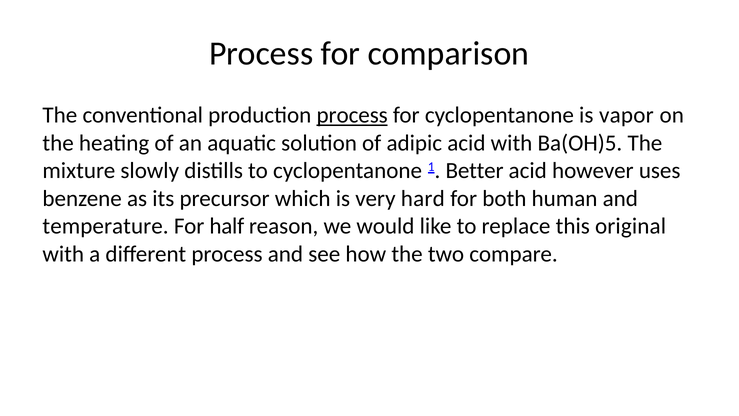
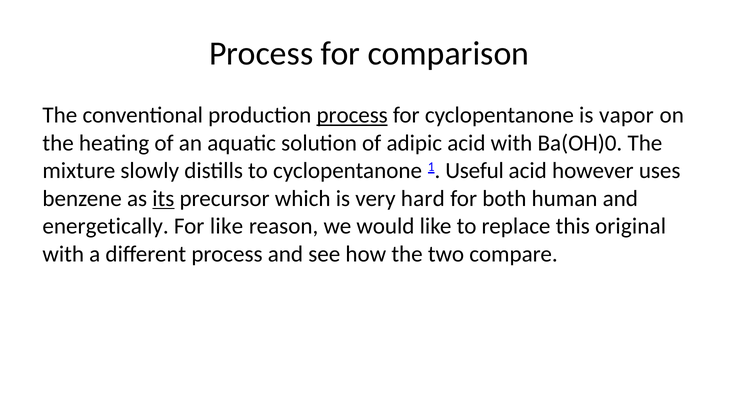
Ba(OH)5: Ba(OH)5 -> Ba(OH)0 (580, 143)
Better: Better -> Useful (475, 171)
its underline: none -> present (163, 198)
temperature: temperature -> energetically (106, 226)
For half: half -> like (227, 226)
